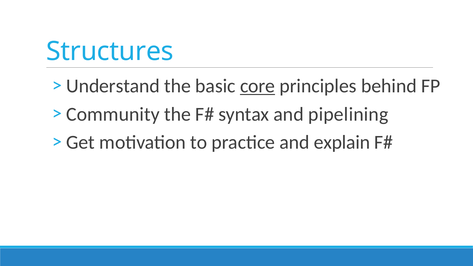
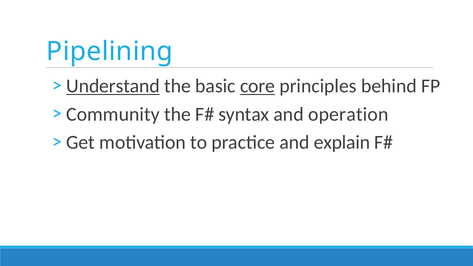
Structures: Structures -> Pipelining (110, 51)
Understand underline: none -> present (113, 86)
pipelining: pipelining -> operation (348, 114)
